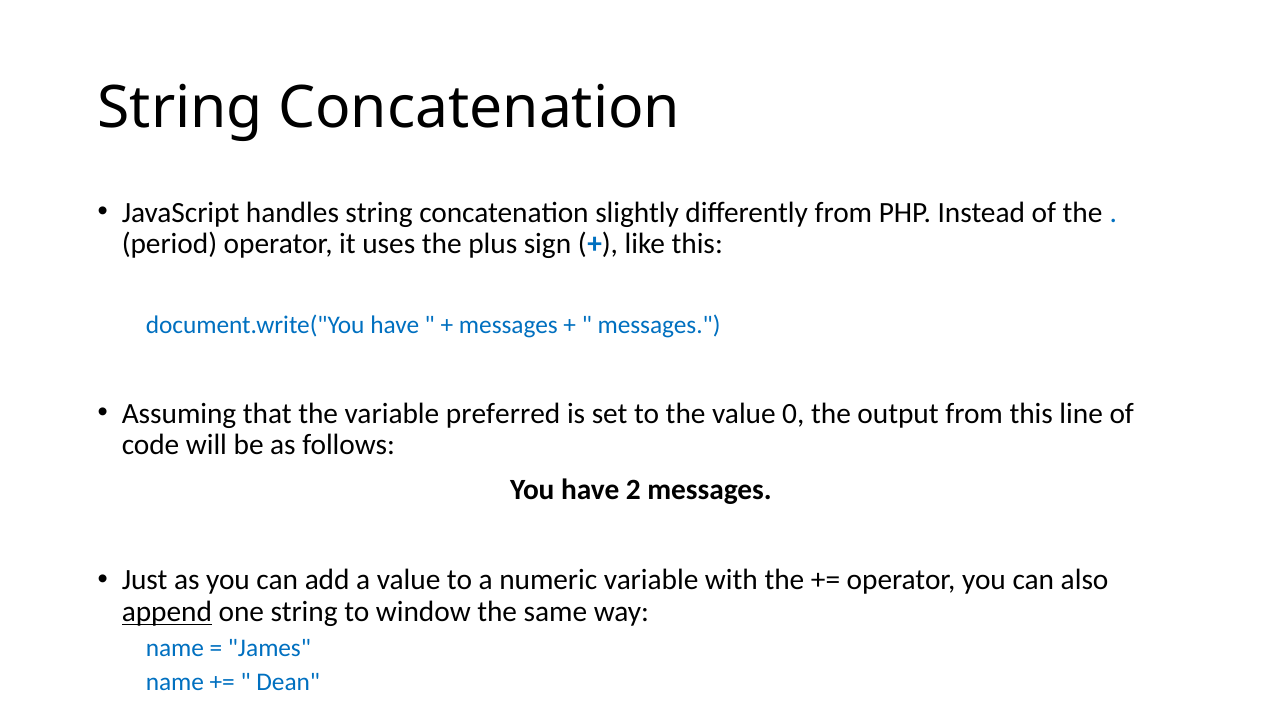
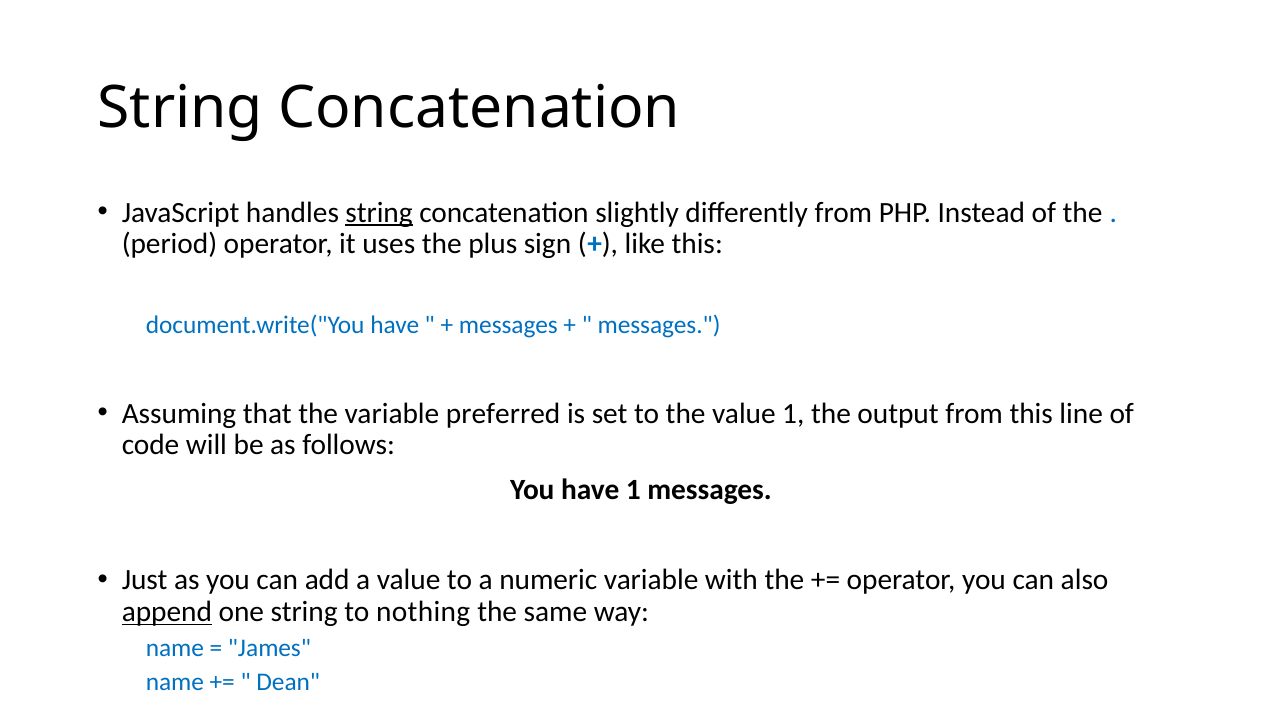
string underline: none -> present (379, 212)
value 0: 0 -> 1 (793, 413)
have 2: 2 -> 1 (633, 490)
window: window -> nothing (423, 612)
